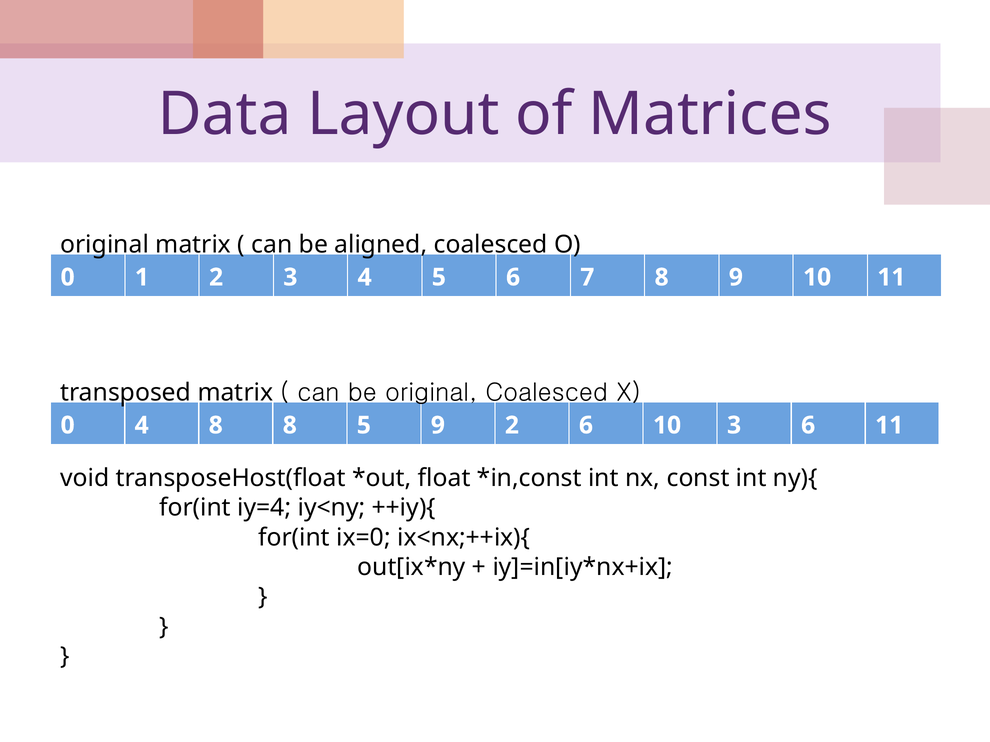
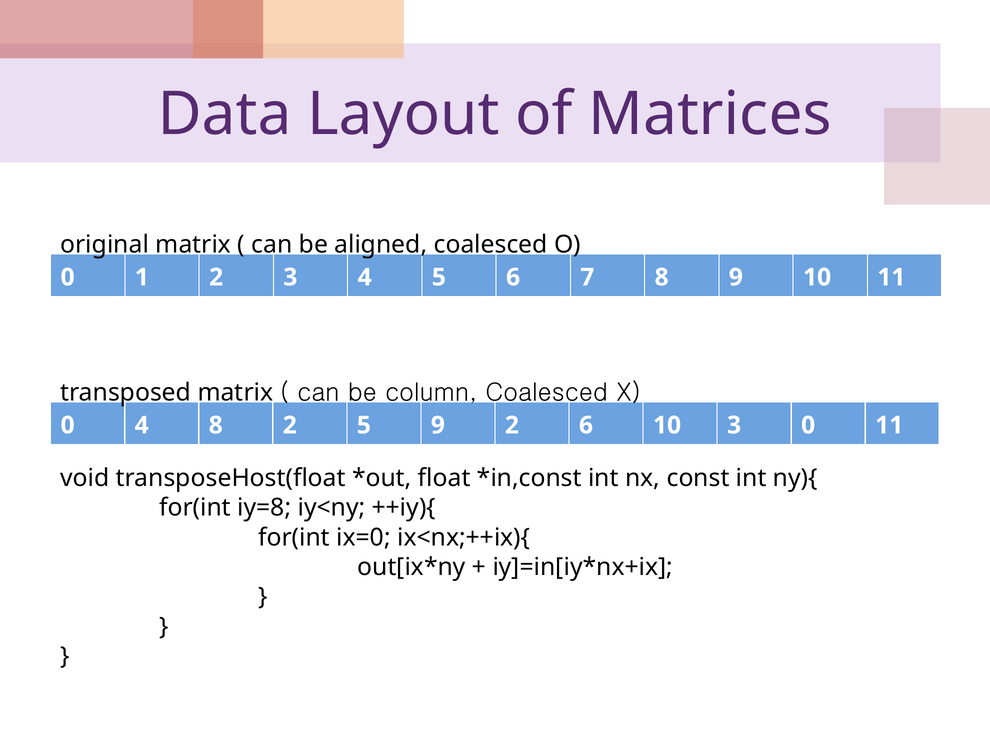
be original: original -> column (431, 393)
8 8: 8 -> 2 (290, 426)
3 6: 6 -> 0 (808, 426)
iy=4: iy=4 -> iy=8 (264, 508)
